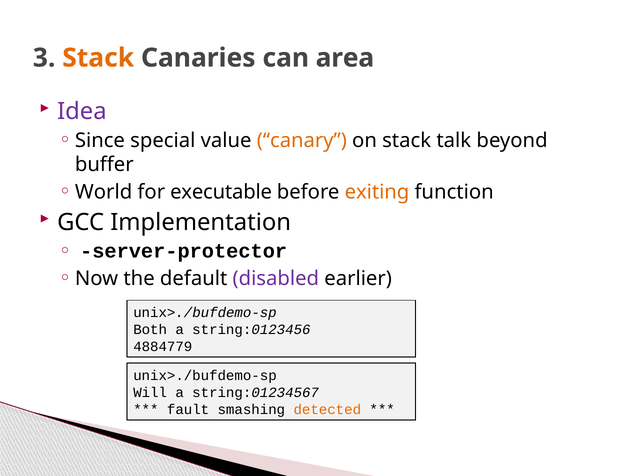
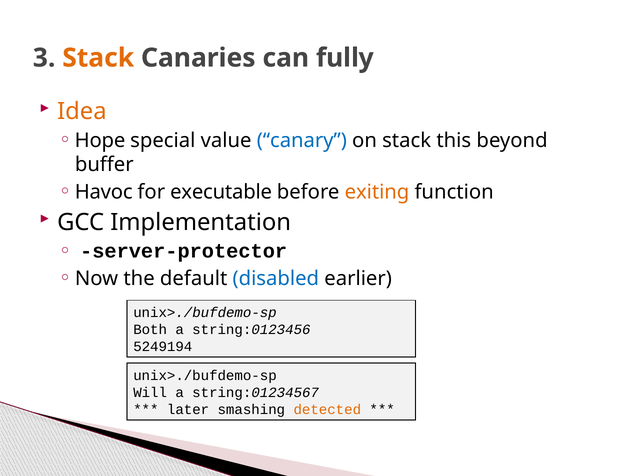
area: area -> fully (345, 58)
Idea colour: purple -> orange (82, 111)
Since: Since -> Hope (100, 141)
canary colour: orange -> blue (302, 141)
talk: talk -> this (454, 141)
World: World -> Havoc (104, 192)
disabled colour: purple -> blue (276, 279)
4884779: 4884779 -> 5249194 (163, 347)
fault: fault -> later (188, 410)
